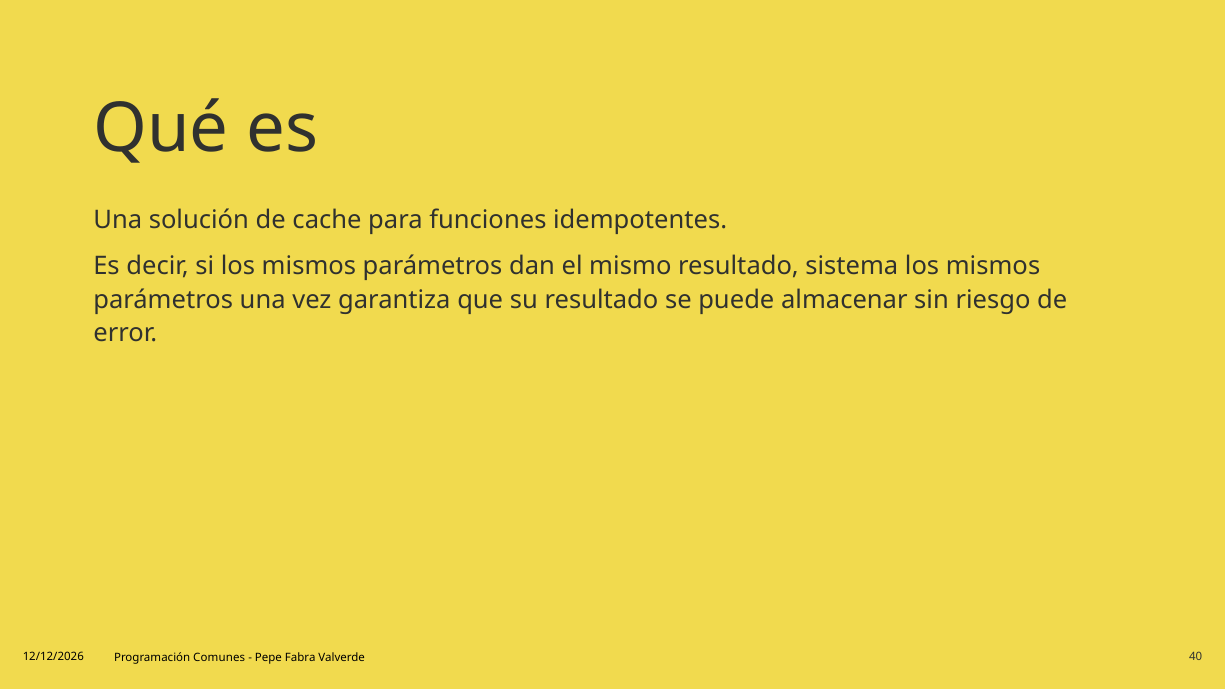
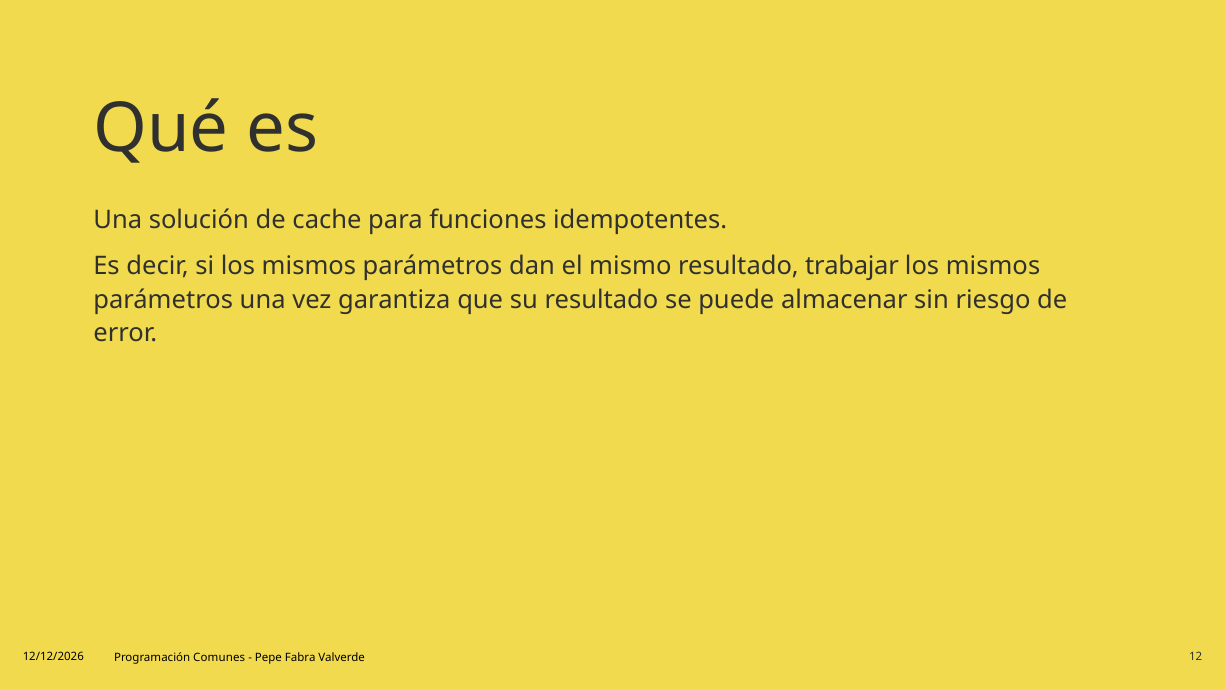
sistema: sistema -> trabajar (852, 266)
40: 40 -> 12 (1196, 657)
